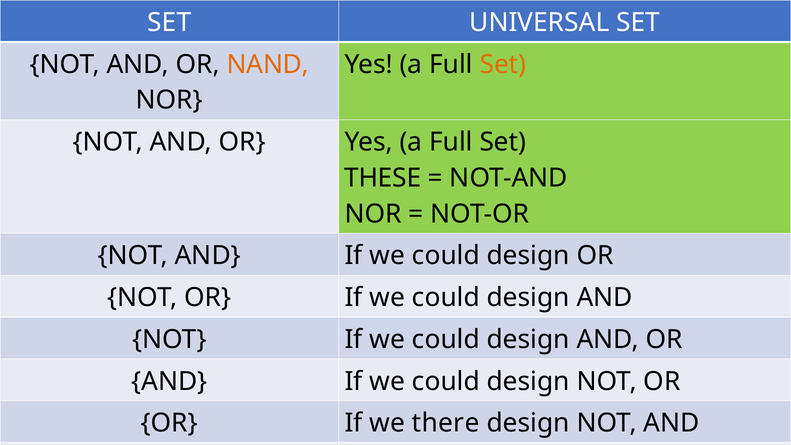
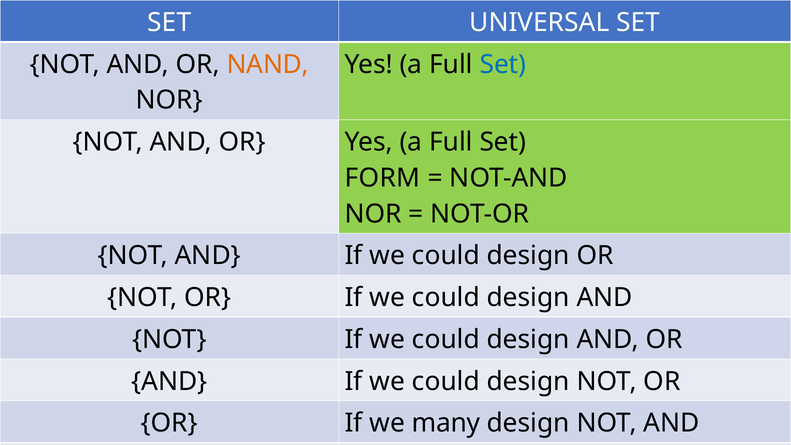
Set colour: orange -> blue (503, 64)
THESE: THESE -> FORM (383, 178)
there: there -> many (446, 423)
